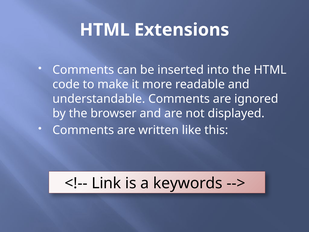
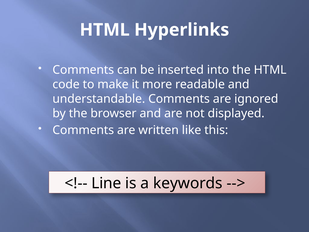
Extensions: Extensions -> Hyperlinks (182, 30)
Link: Link -> Line (106, 183)
